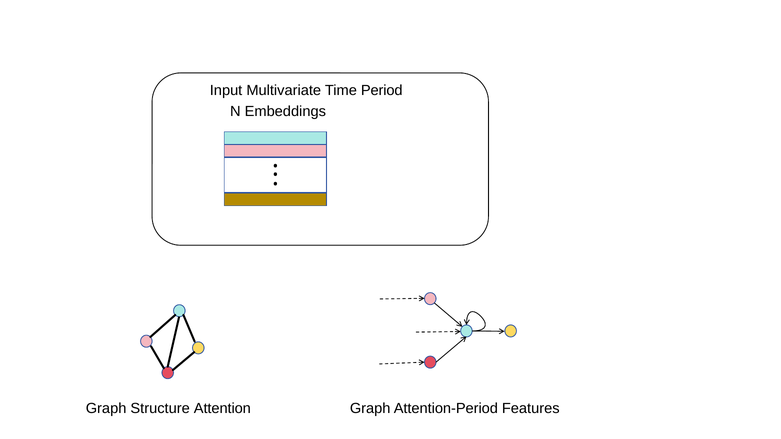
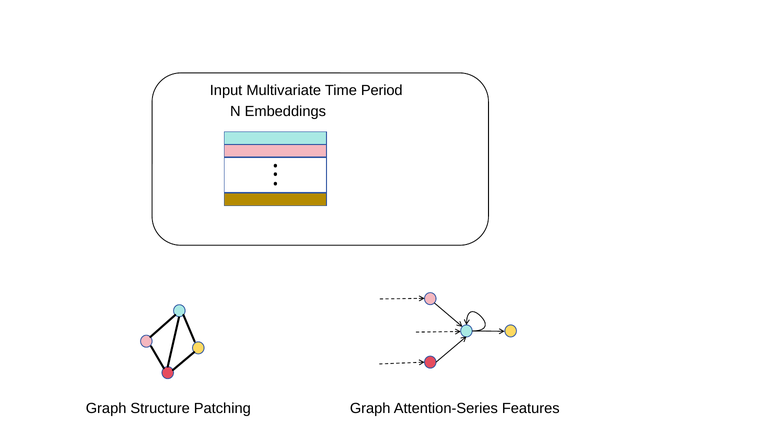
Attention: Attention -> Patching (222, 409)
Attention-Period: Attention-Period -> Attention-Series (446, 408)
